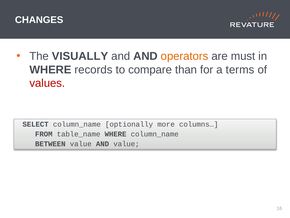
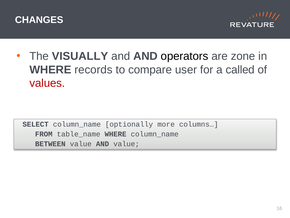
operators colour: orange -> black (185, 56)
must: must -> zone (243, 56)
than: than -> user (186, 70)
terms: terms -> called (240, 70)
